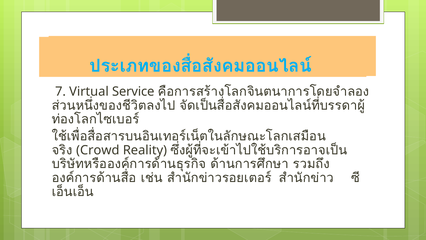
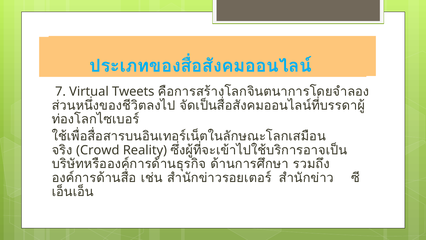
Service: Service -> Tweets (133, 91)
